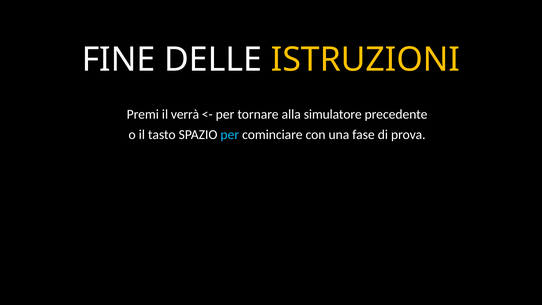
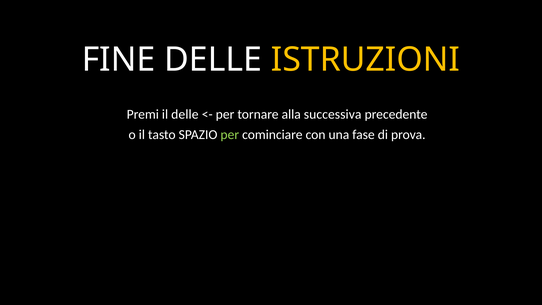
il verrà: verrà -> delle (185, 114)
simulatore: simulatore -> successiva (333, 114)
per colour: light blue -> light green (230, 135)
